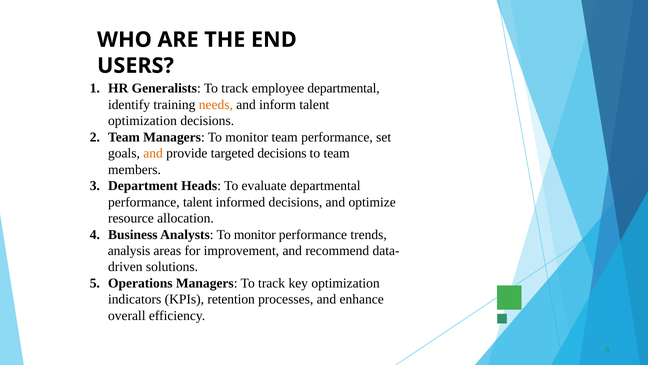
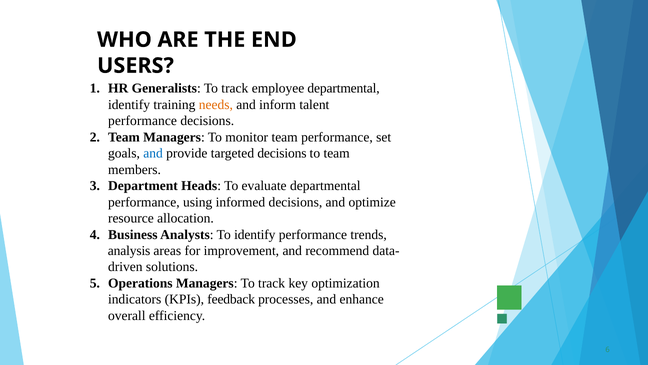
optimization: optimization -> performance (143, 121)
and colour: orange -> blue (153, 153)
performance talent: talent -> using (198, 202)
Analysts To monitor: monitor -> identify (255, 234)
retention: retention -> feedback (231, 299)
